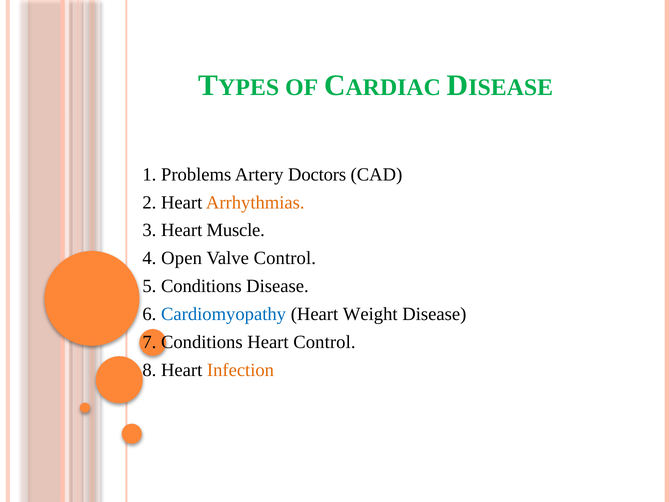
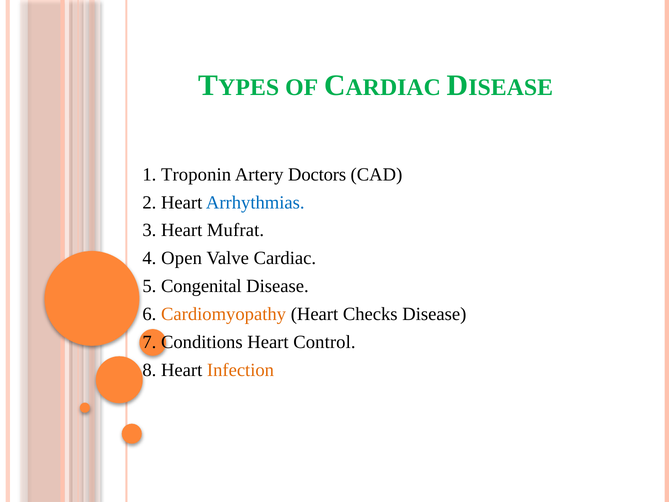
Problems: Problems -> Troponin (196, 174)
Arrhythmias colour: orange -> blue (255, 202)
Muscle: Muscle -> Mufrat (236, 230)
Valve Control: Control -> Cardiac (285, 258)
5 Conditions: Conditions -> Congenital (201, 286)
Cardiomyopathy colour: blue -> orange (224, 314)
Weight: Weight -> Checks (370, 314)
